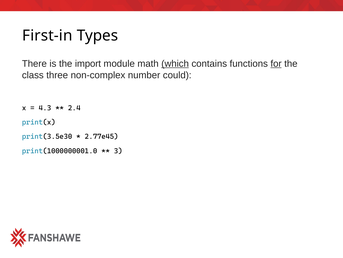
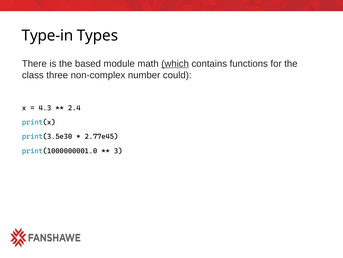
First-in: First-in -> Type-in (47, 36)
import: import -> based (88, 63)
for underline: present -> none (276, 63)
